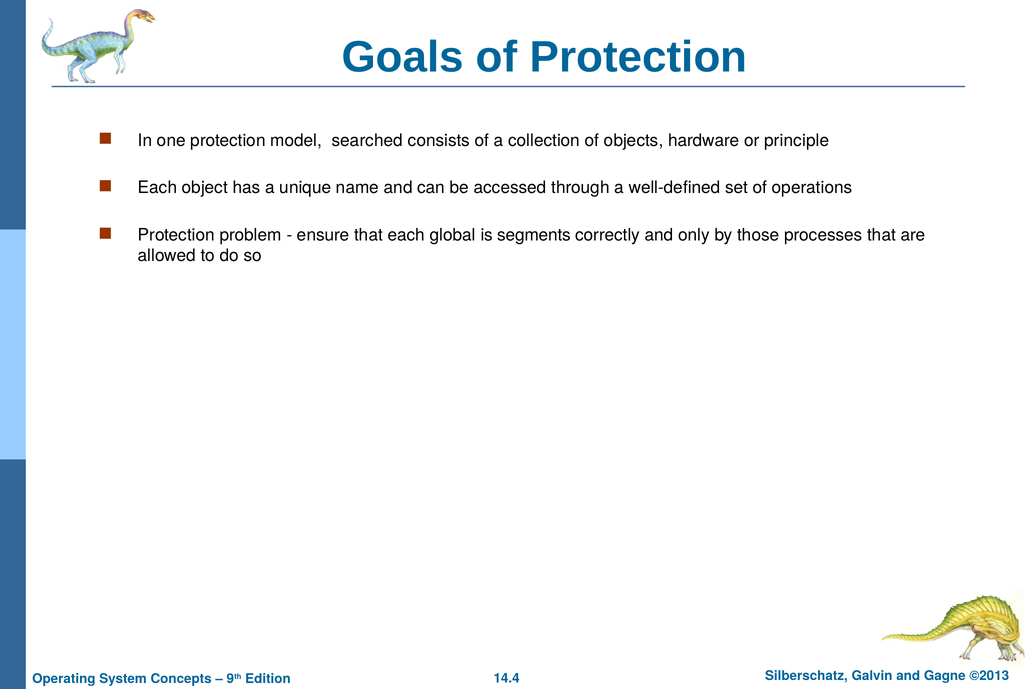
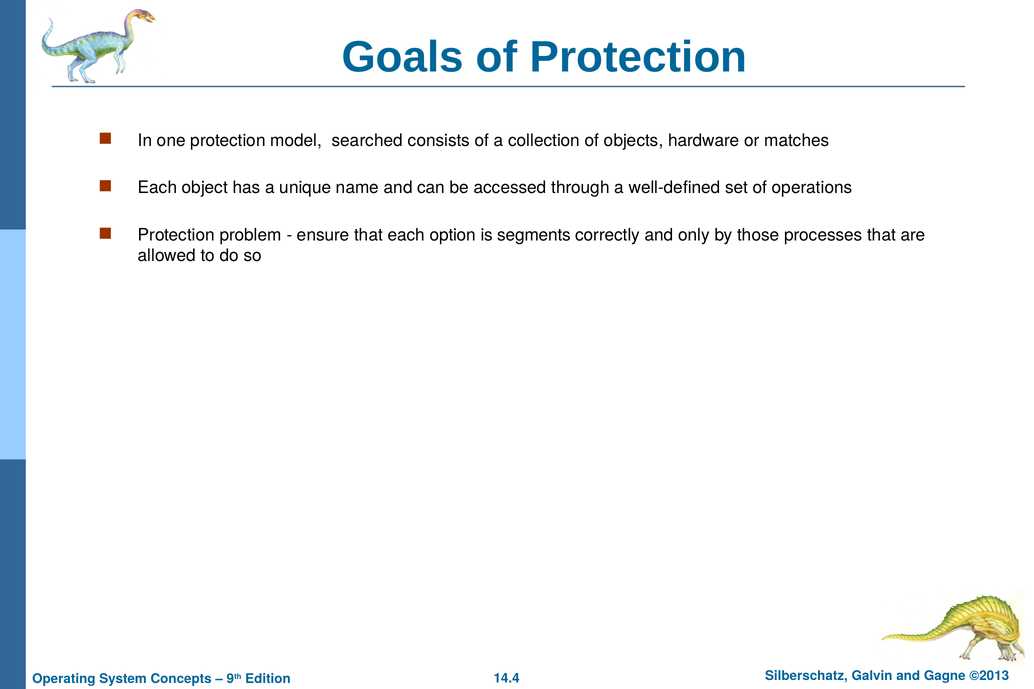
principle: principle -> matches (797, 140)
global: global -> option (453, 235)
